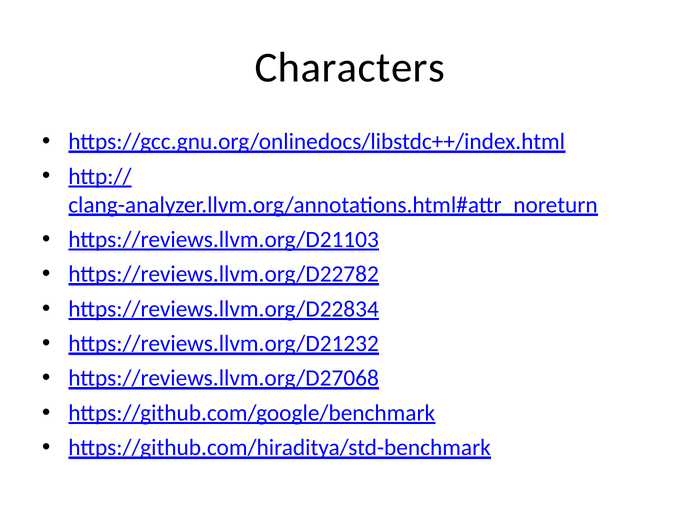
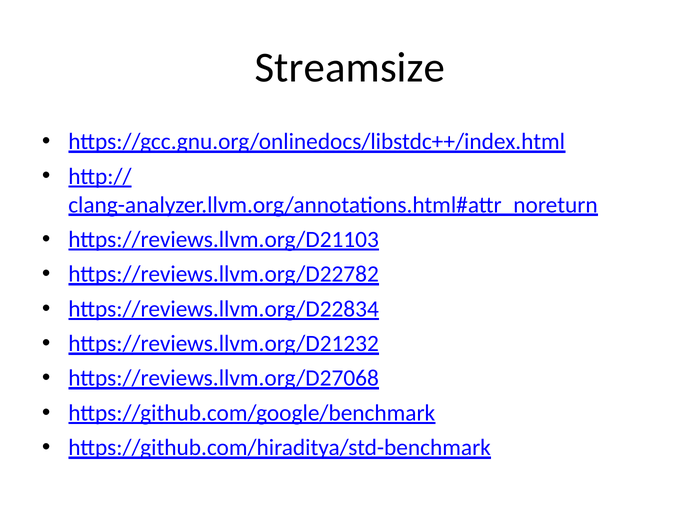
Characters: Characters -> Streamsize (350, 68)
